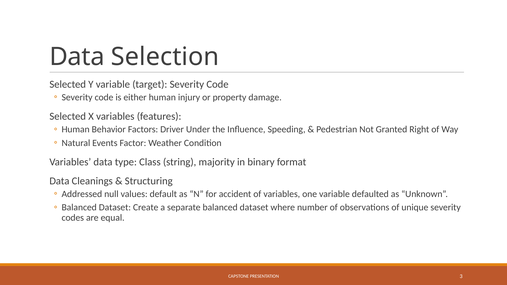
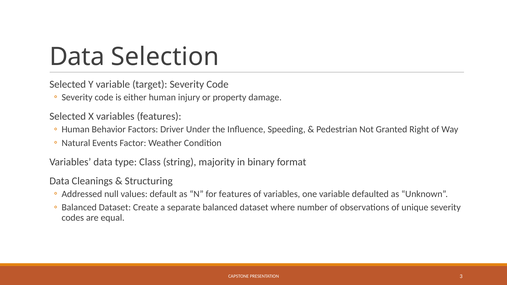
for accident: accident -> features (235, 194)
